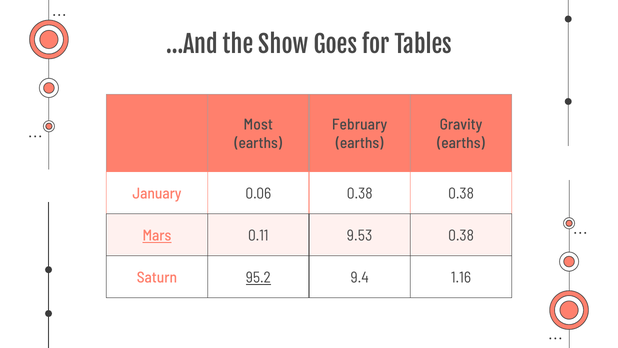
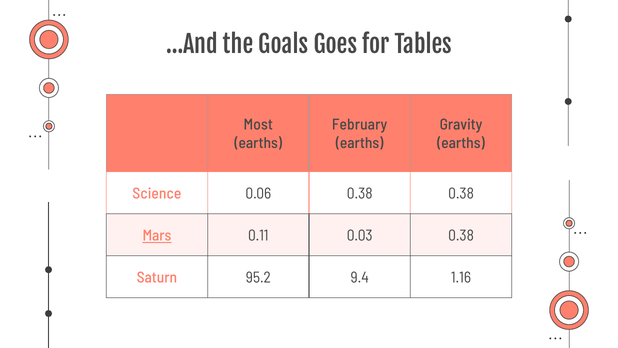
Show: Show -> Goals (283, 45)
January: January -> Science (157, 193)
9.53: 9.53 -> 0.03 (360, 235)
95.2 underline: present -> none (258, 278)
